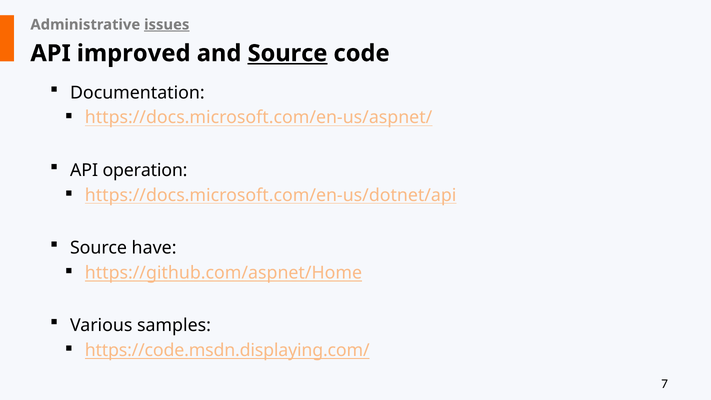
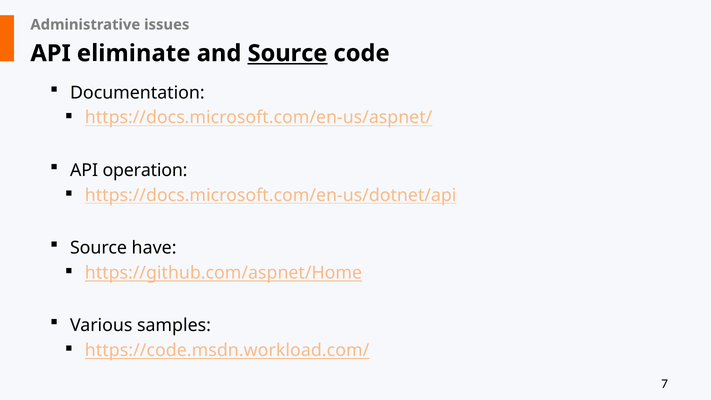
issues underline: present -> none (167, 25)
improved: improved -> eliminate (134, 53)
https://code.msdn.displaying.com/: https://code.msdn.displaying.com/ -> https://code.msdn.workload.com/ (227, 350)
